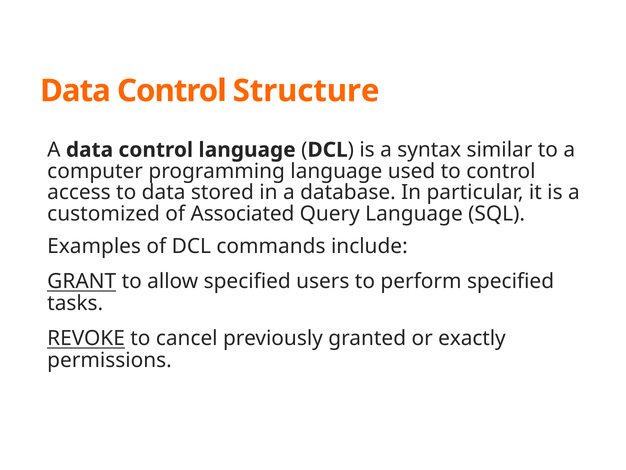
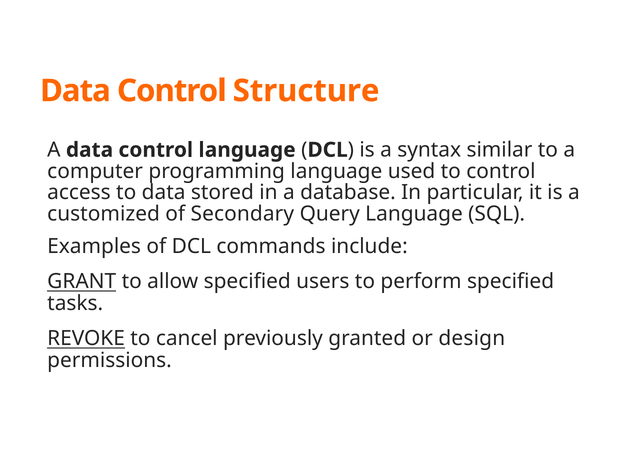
Associated: Associated -> Secondary (242, 214)
exactly: exactly -> design (472, 338)
